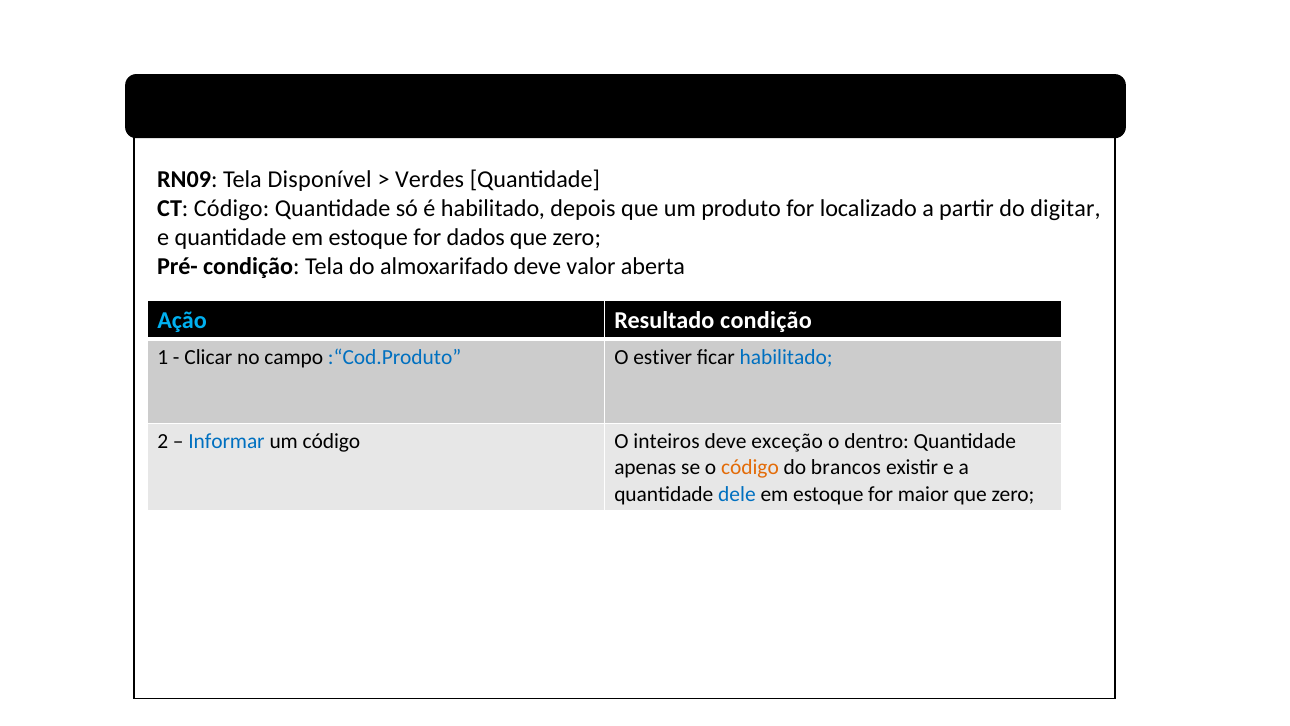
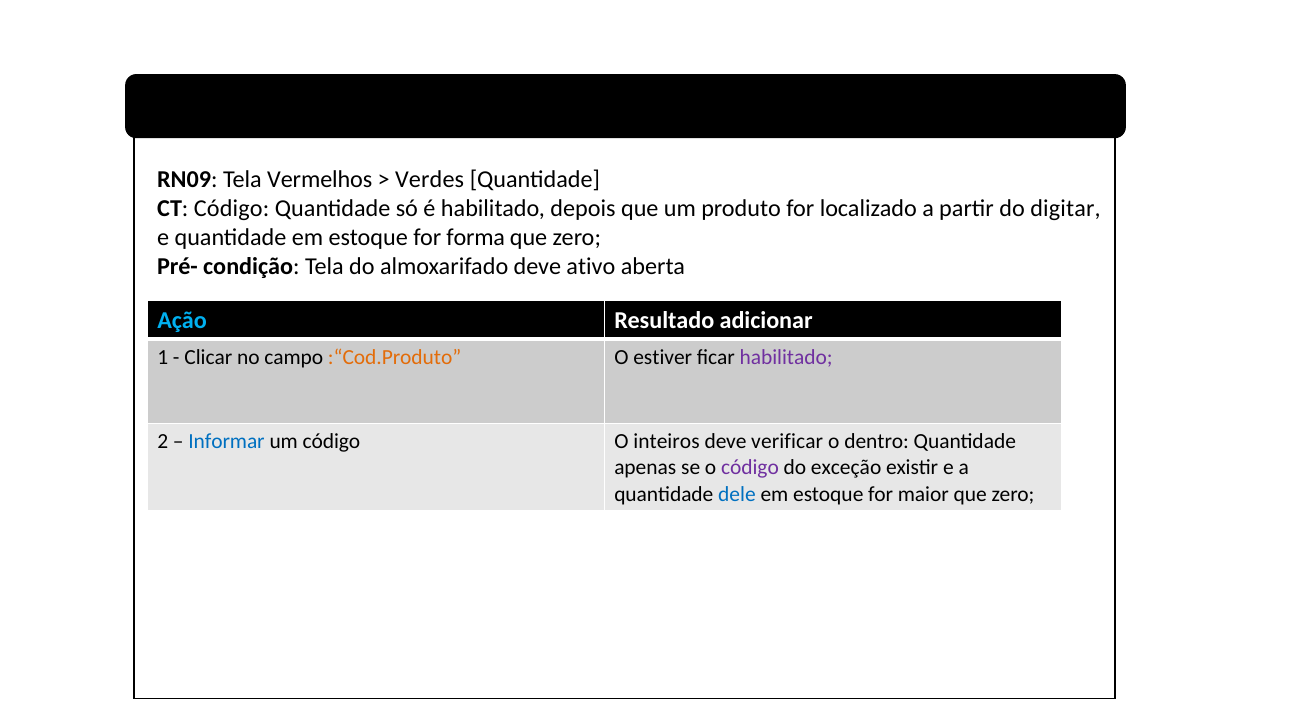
Disponível: Disponível -> Vermelhos (320, 179)
dados: dados -> forma (476, 237)
valor: valor -> ativo (591, 266)
Resultado condição: condição -> adicionar (766, 320)
:“Cod.Produto colour: blue -> orange (395, 357)
habilitado colour: blue -> purple (786, 357)
exceção: exceção -> verificar (787, 441)
código colour: orange -> purple (750, 468)
brancos: brancos -> exceção (846, 468)
